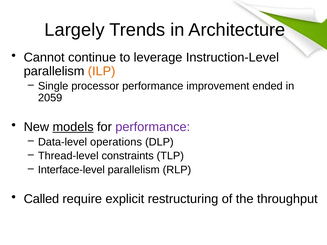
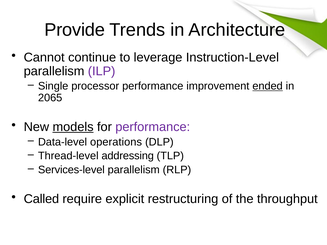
Largely: Largely -> Provide (75, 30)
ILP colour: orange -> purple (102, 71)
ended underline: none -> present (268, 86)
2059: 2059 -> 2065 (50, 98)
constraints: constraints -> addressing (128, 156)
Interface-level: Interface-level -> Services-level (71, 170)
